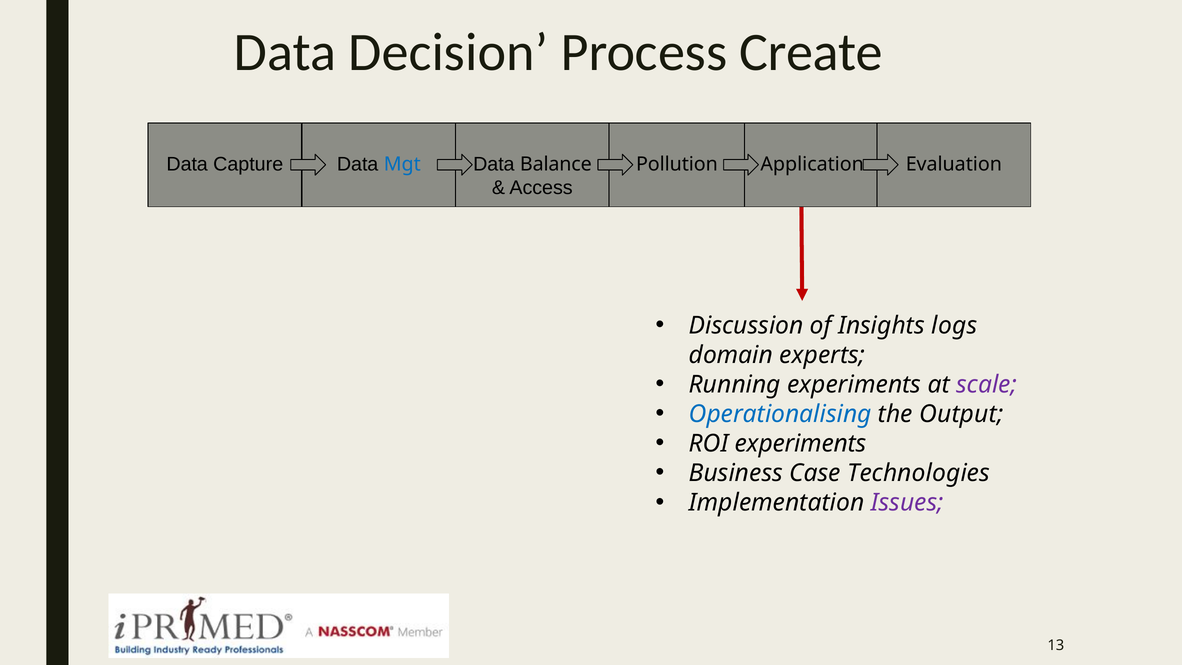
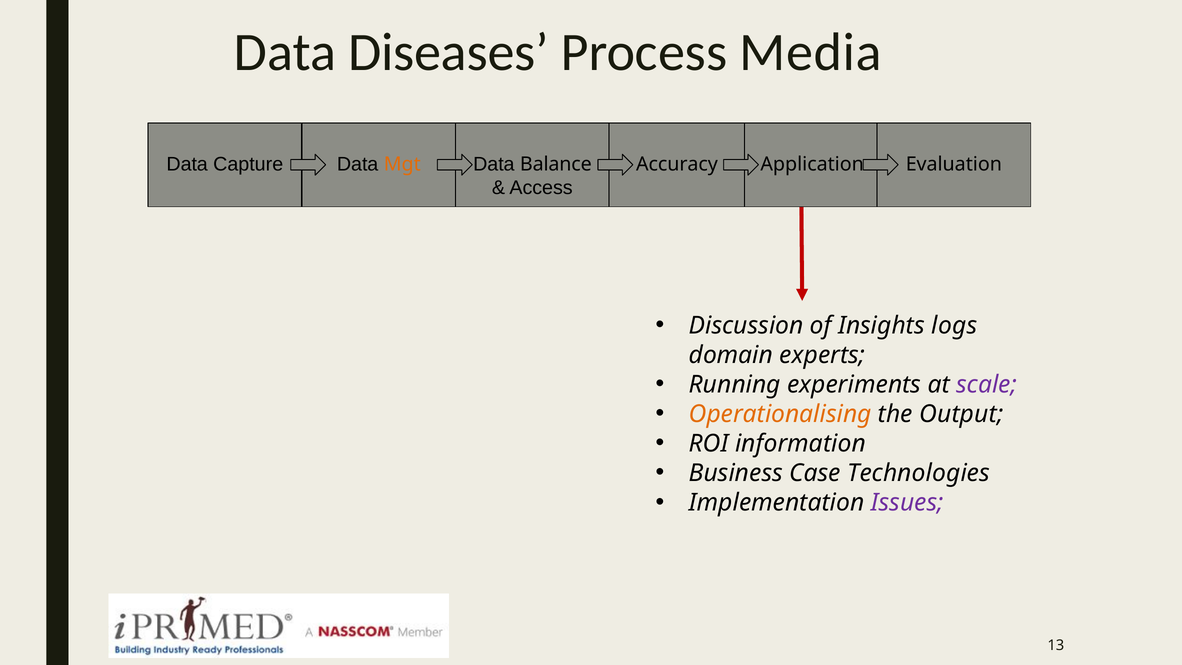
Decision: Decision -> Diseases (448, 53)
Create: Create -> Media (811, 53)
Mgt colour: blue -> orange (402, 164)
Pollution: Pollution -> Accuracy (677, 164)
Operationalising colour: blue -> orange (780, 414)
ROI experiments: experiments -> information (800, 444)
